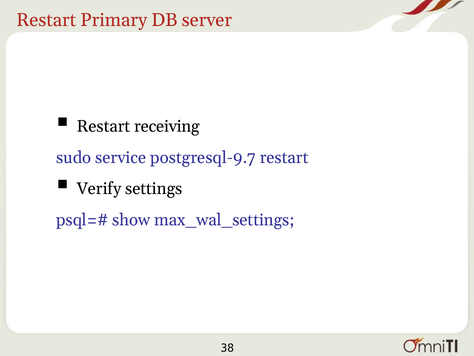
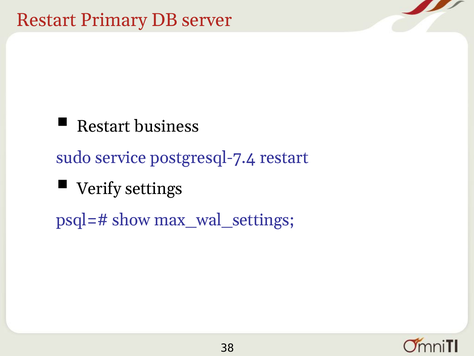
receiving: receiving -> business (167, 126)
postgresql-9.7: postgresql-9.7 -> postgresql-7.4 (203, 157)
